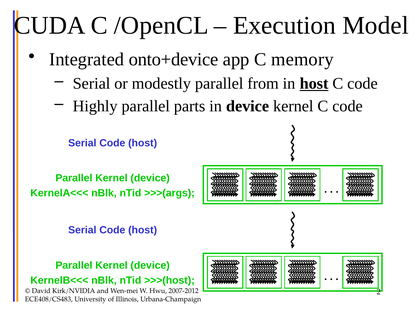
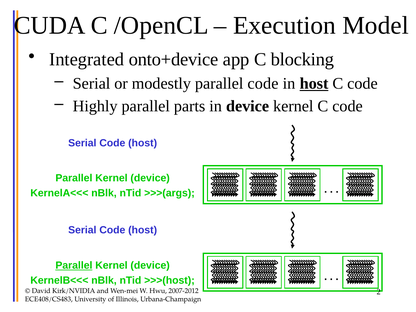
memory: memory -> blocking (303, 60)
parallel from: from -> code (263, 83)
Parallel underline: none -> present (74, 265)
